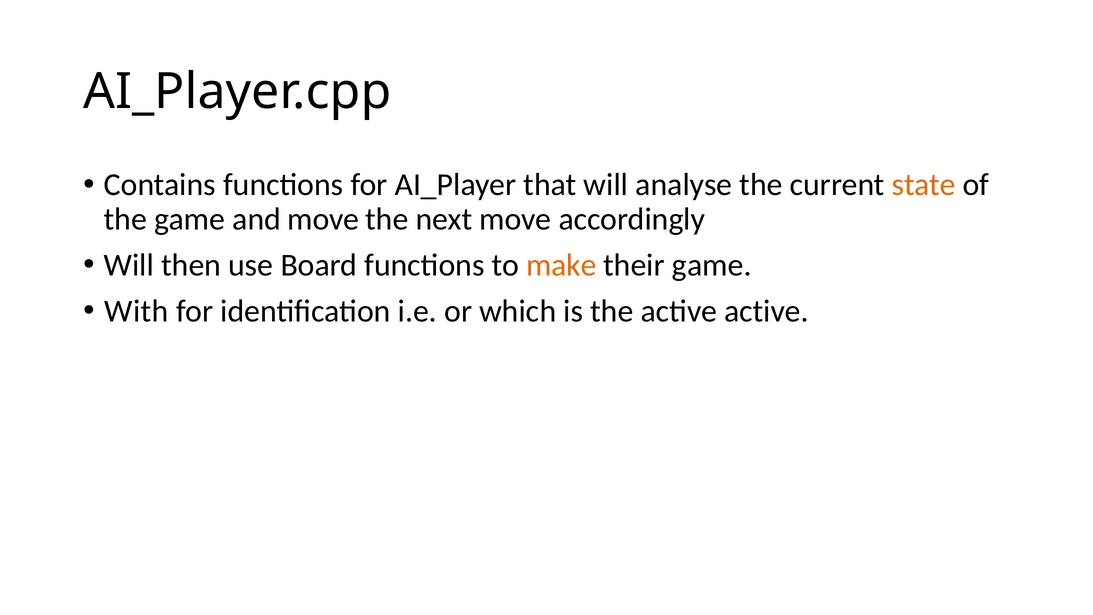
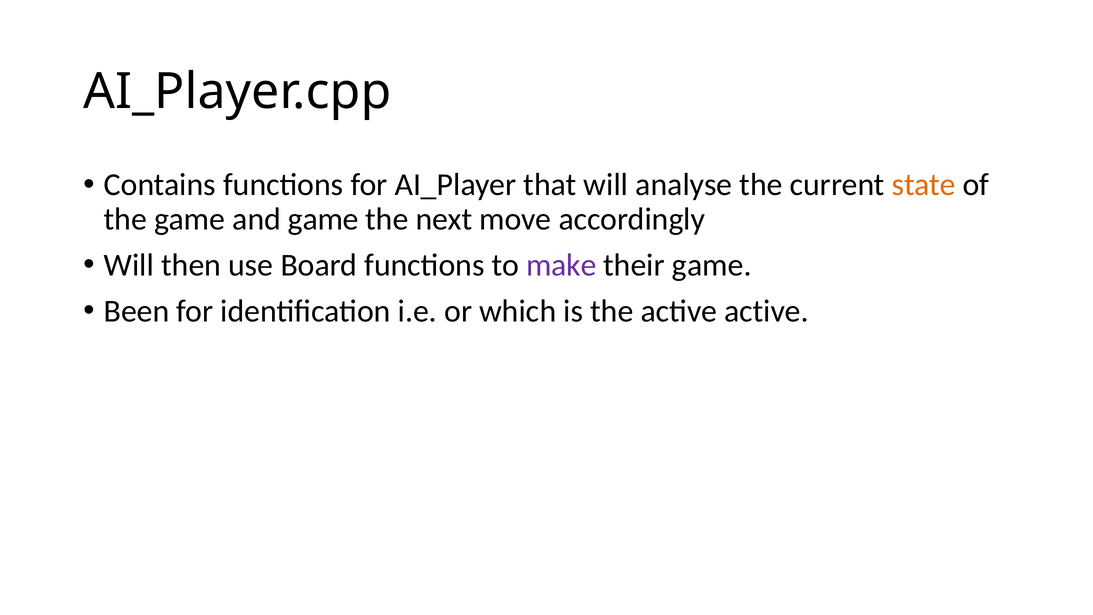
and move: move -> game (323, 219)
make colour: orange -> purple (561, 265)
With: With -> Been (137, 311)
